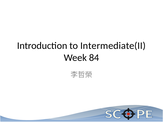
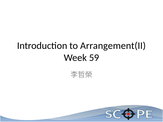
Intermediate(II: Intermediate(II -> Arrangement(II (113, 46)
84: 84 -> 59 (94, 58)
